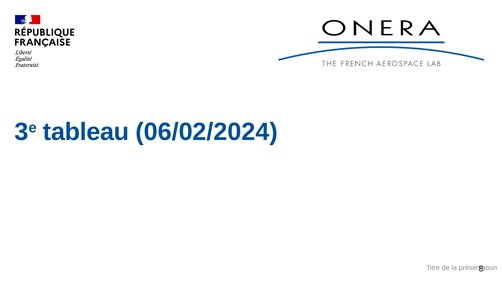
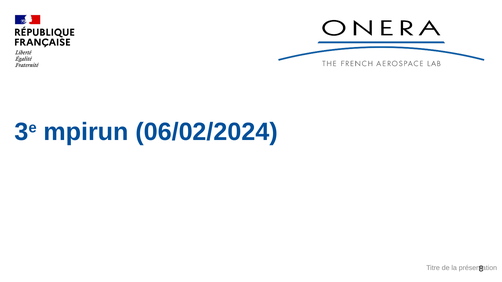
tableau: tableau -> mpirun (86, 132)
